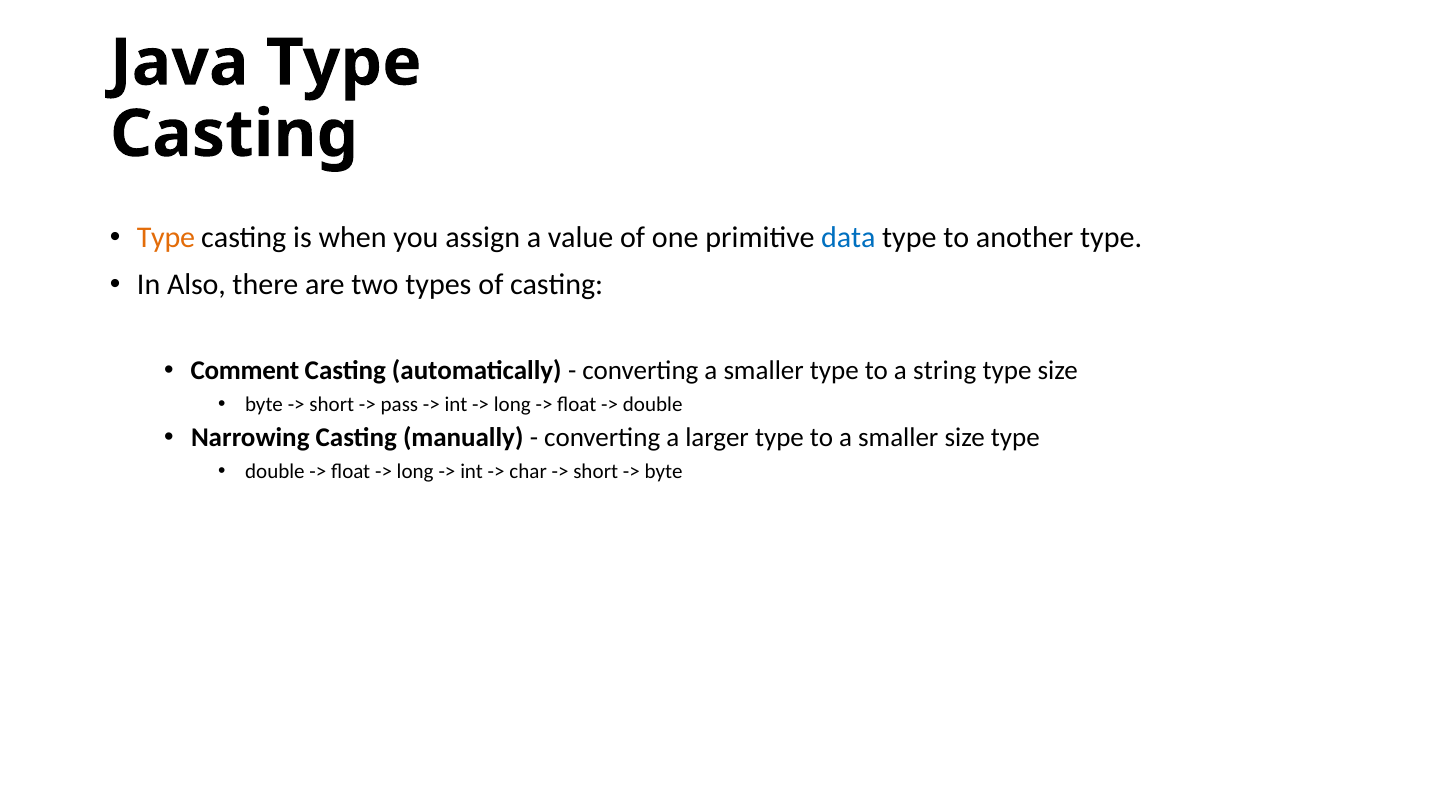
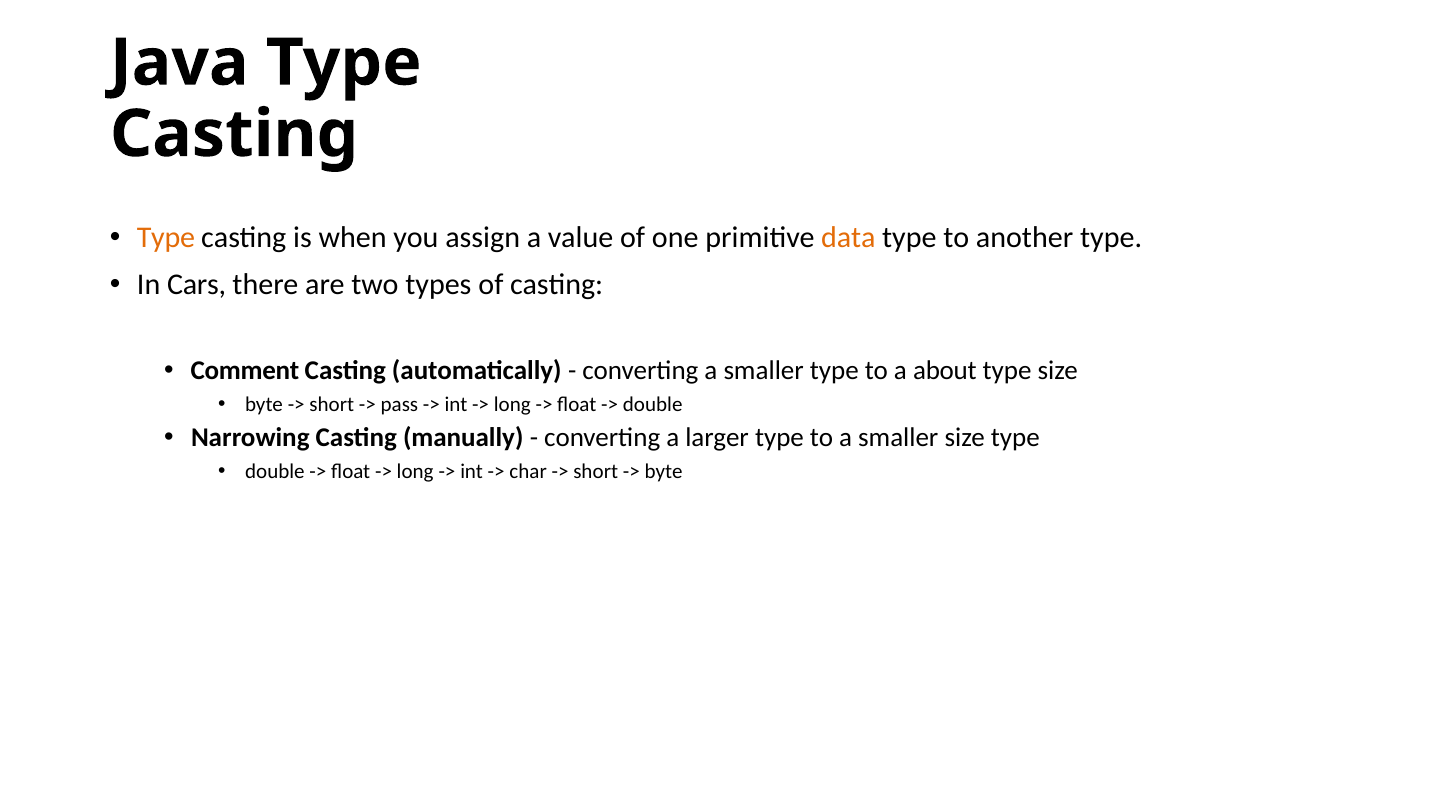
data colour: blue -> orange (848, 237)
Also: Also -> Cars (197, 285)
string: string -> about (945, 371)
